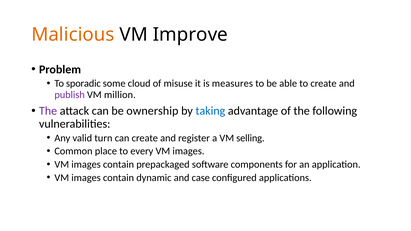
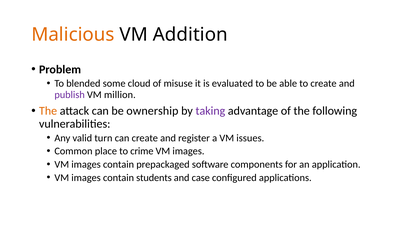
Improve: Improve -> Addition (190, 35)
sporadic: sporadic -> blended (83, 84)
measures: measures -> evaluated (232, 84)
The colour: purple -> orange (48, 111)
taking colour: blue -> purple (210, 111)
selling: selling -> issues (250, 138)
every: every -> crime (142, 151)
dynamic: dynamic -> students (154, 178)
